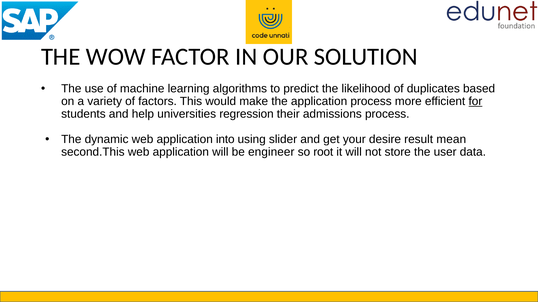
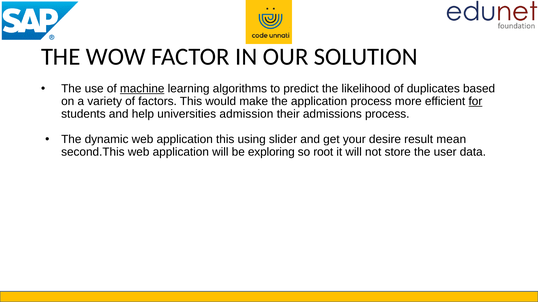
machine underline: none -> present (142, 89)
regression: regression -> admission (246, 114)
application into: into -> this (225, 140)
engineer: engineer -> exploring (271, 152)
